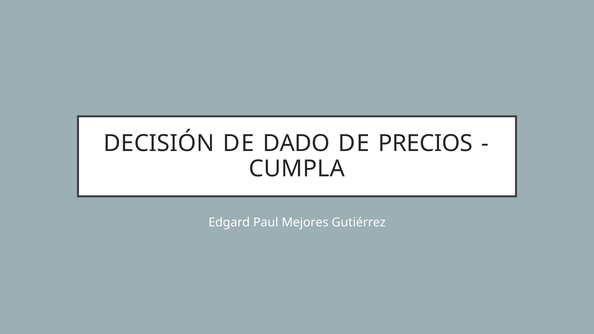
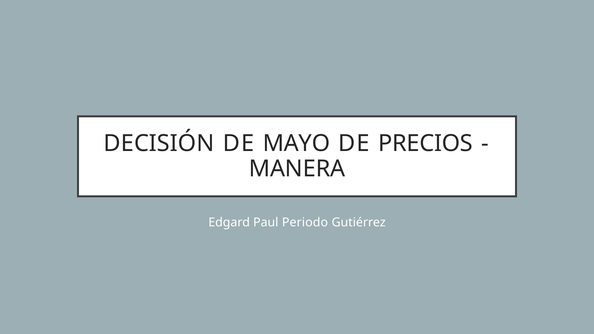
DADO: DADO -> MAYO (296, 144)
CUMPLA: CUMPLA -> MANERA (297, 169)
Mejores: Mejores -> Periodo (305, 223)
